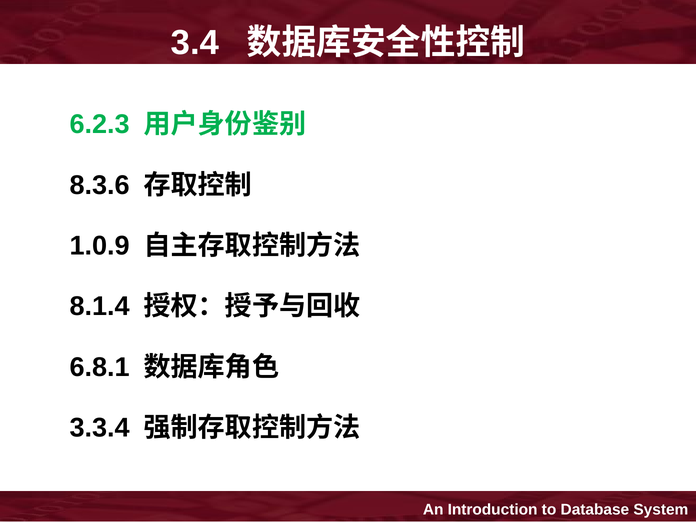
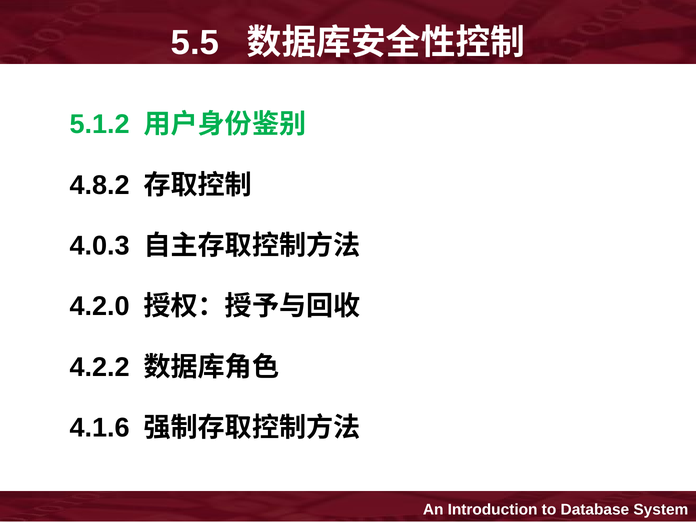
3.4: 3.4 -> 5.5 (195, 43)
6.2.3: 6.2.3 -> 5.1.2 (100, 124)
8.3.6: 8.3.6 -> 4.8.2 (100, 185)
1.0.9: 1.0.9 -> 4.0.3 (100, 246)
8.1.4: 8.1.4 -> 4.2.0 (100, 306)
6.8.1: 6.8.1 -> 4.2.2 (100, 367)
3.3.4: 3.3.4 -> 4.1.6 (100, 428)
